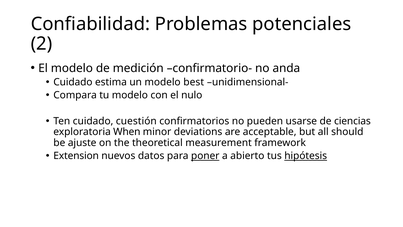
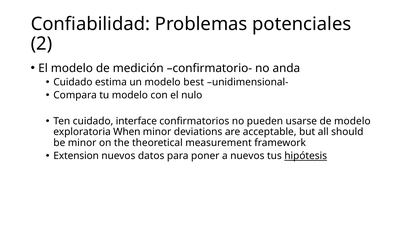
cuestión: cuestión -> interface (136, 121)
de ciencias: ciencias -> modelo (352, 121)
be ajuste: ajuste -> minor (82, 143)
poner underline: present -> none (205, 156)
a abierto: abierto -> nuevos (247, 156)
